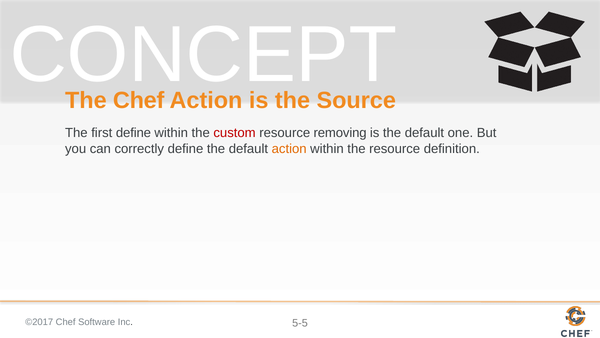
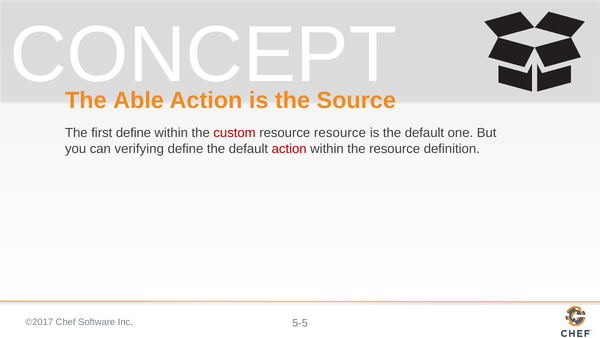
The Chef: Chef -> Able (139, 101)
resource removing: removing -> resource (340, 133)
correctly: correctly -> verifying (139, 149)
action colour: orange -> red (289, 149)
